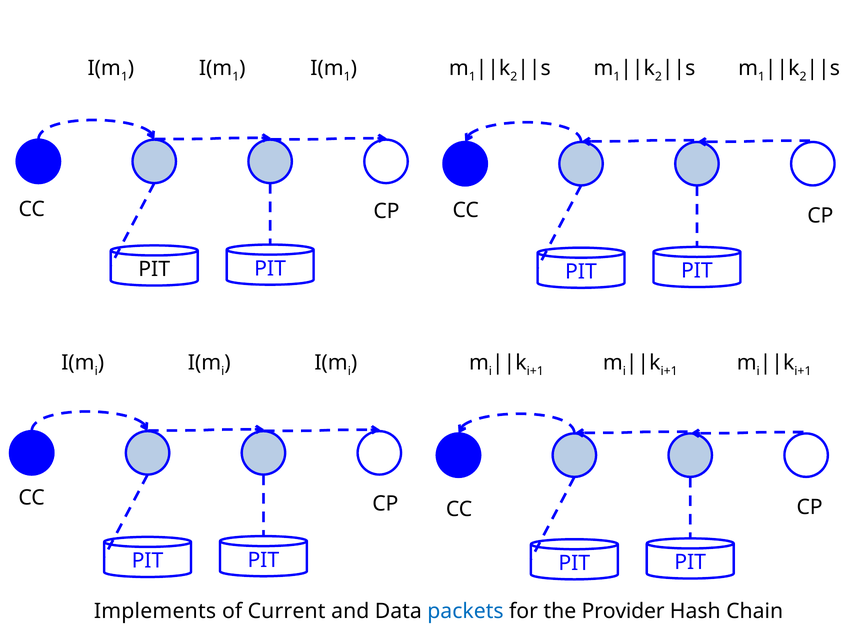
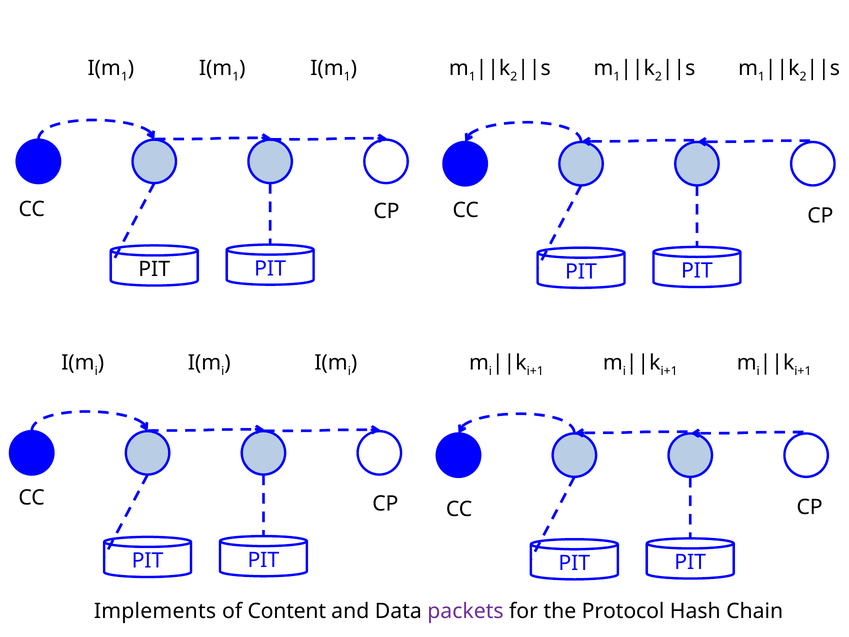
Current: Current -> Content (287, 611)
packets colour: blue -> purple (465, 611)
Provider: Provider -> Protocol (623, 611)
